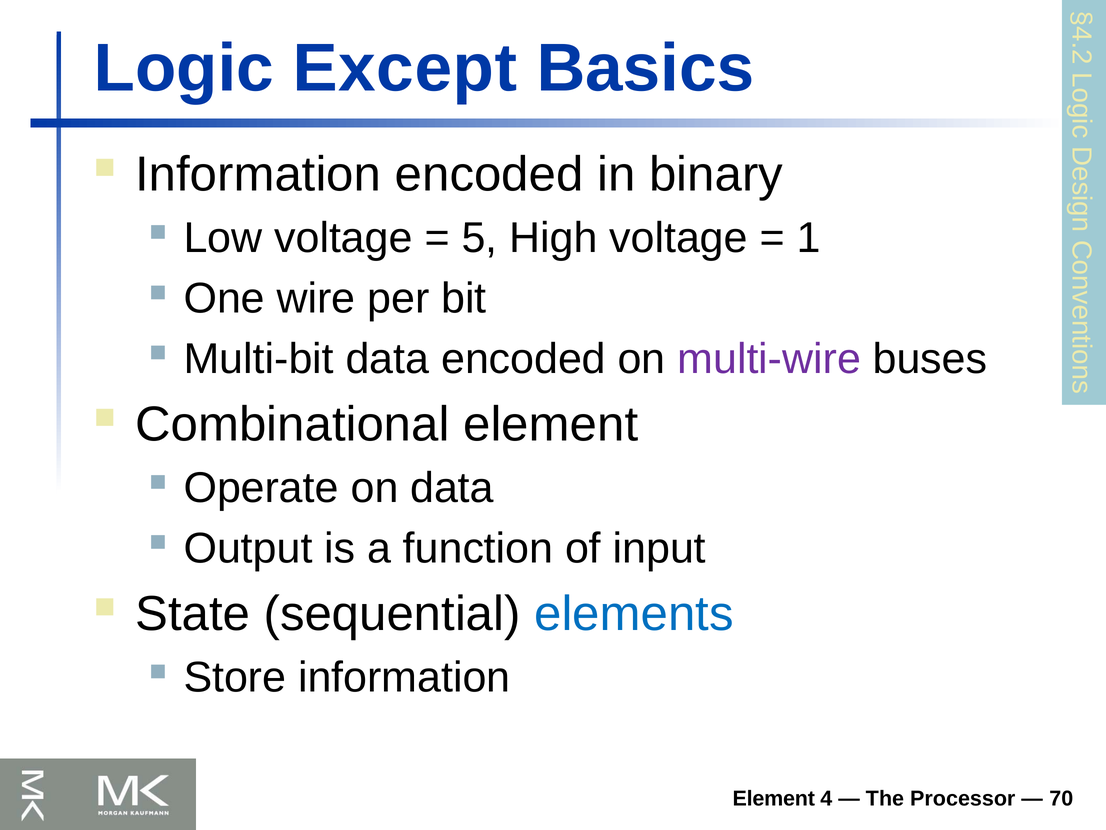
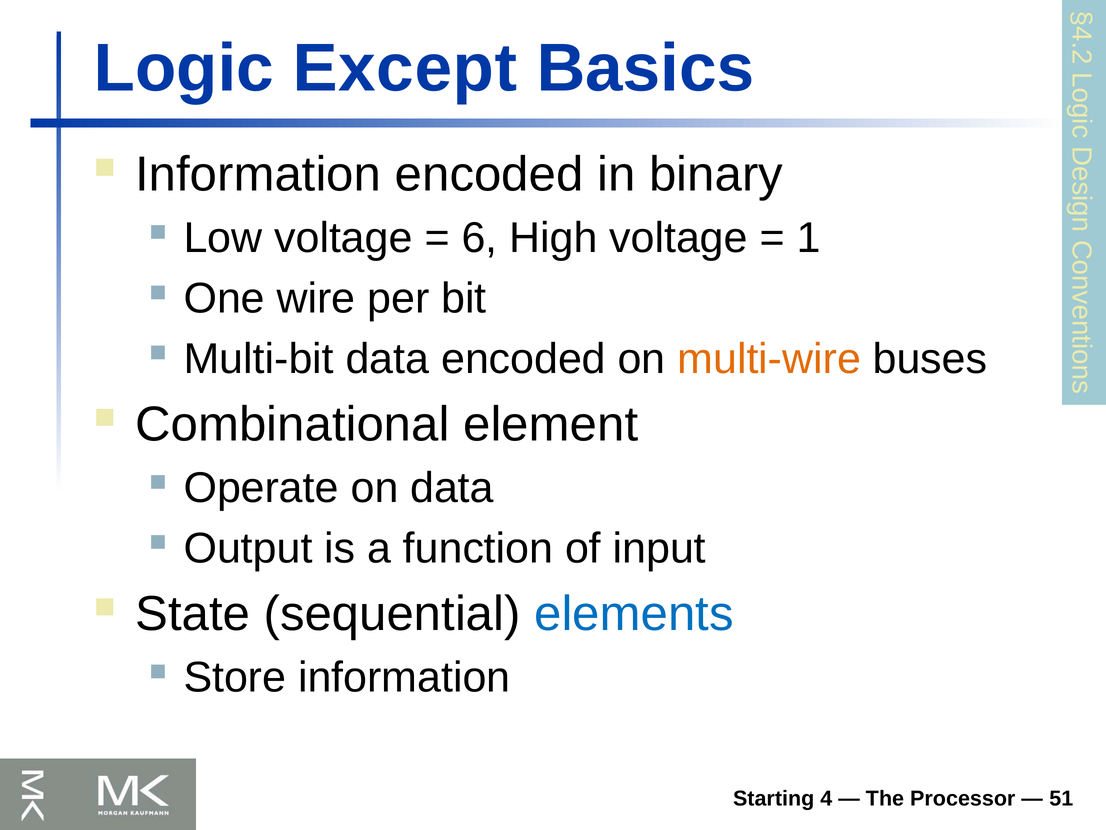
5: 5 -> 6 (479, 238)
multi-wire colour: purple -> orange (769, 359)
Element: Element -> Starting (774, 798)
70: 70 -> 51 (1061, 798)
